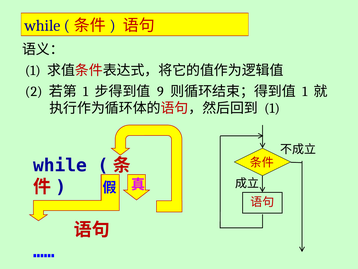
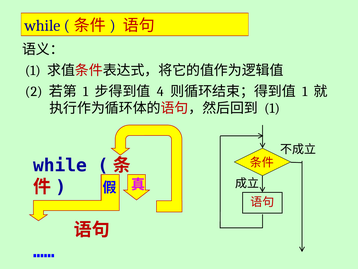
9: 9 -> 4 (160, 91)
